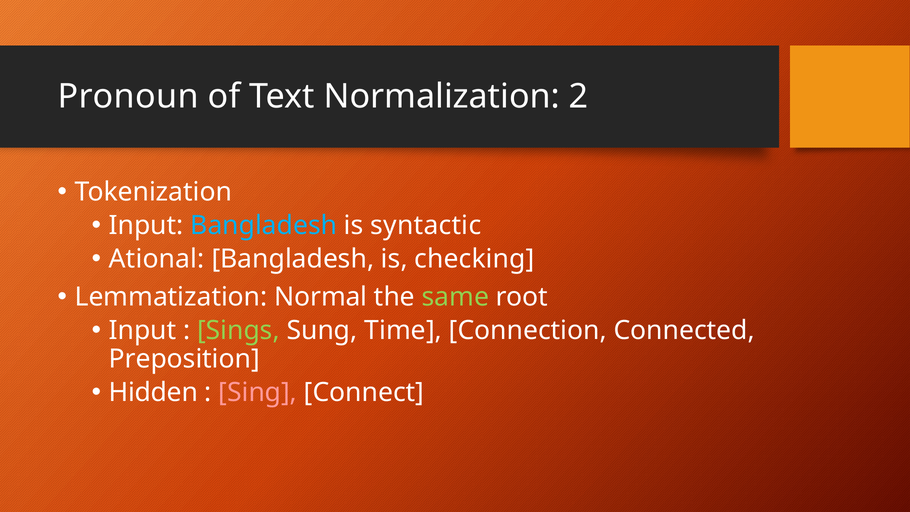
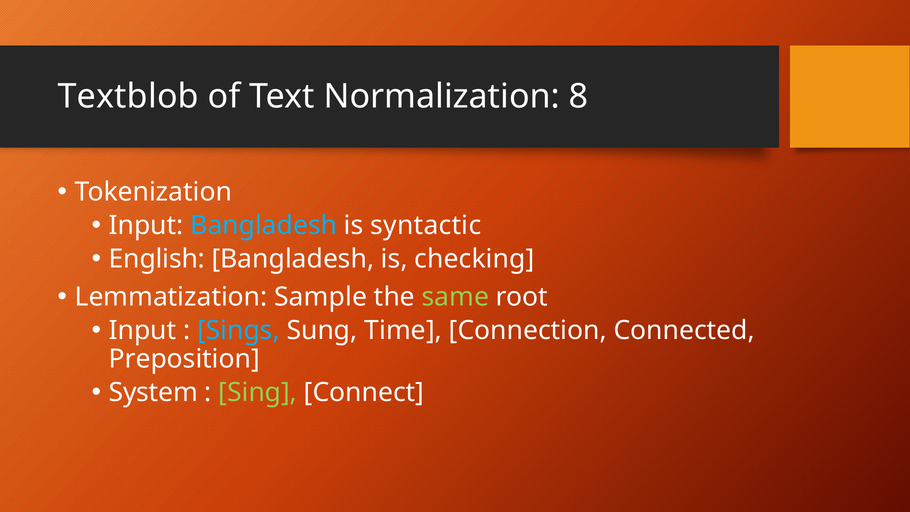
Pronoun: Pronoun -> Textblob (128, 96)
2: 2 -> 8 (579, 96)
Ational: Ational -> English (157, 259)
Normal: Normal -> Sample (321, 297)
Sings colour: light green -> light blue (238, 330)
Hidden: Hidden -> System (153, 392)
Sing colour: pink -> light green (258, 392)
